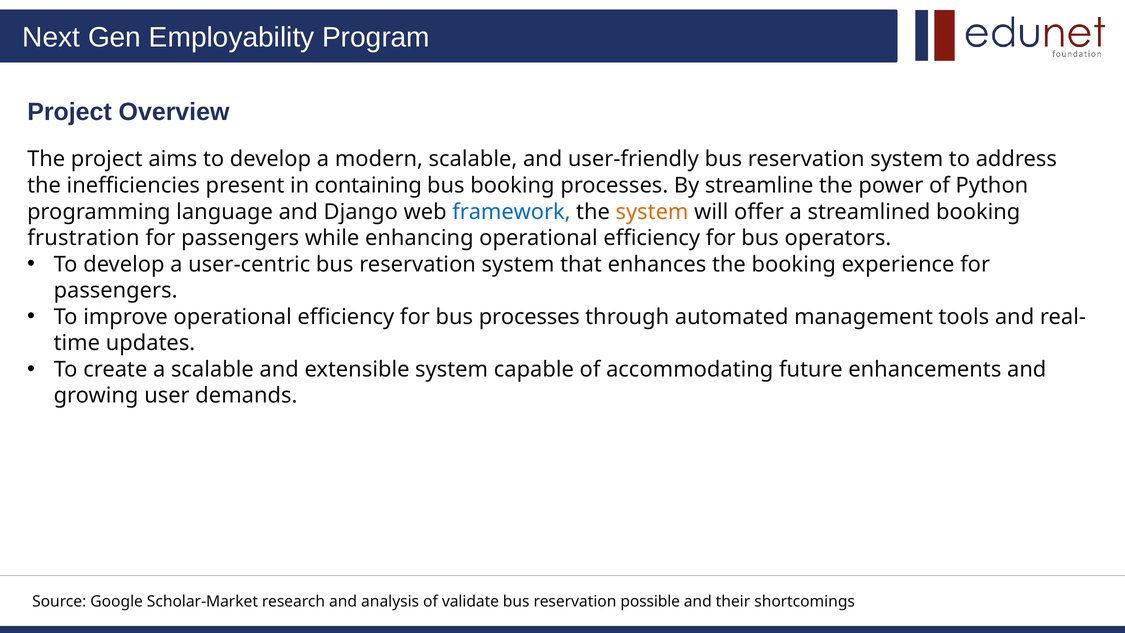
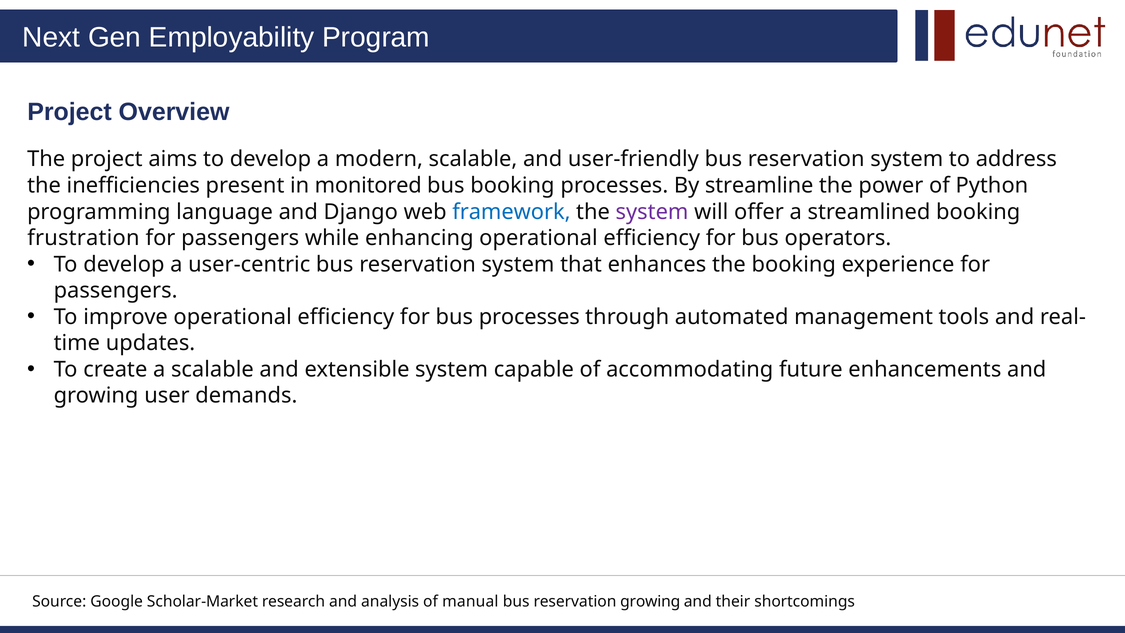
containing: containing -> monitored (368, 185)
system colour: orange -> purple (652, 212)
validate: validate -> manual (470, 602)
reservation possible: possible -> growing (650, 602)
